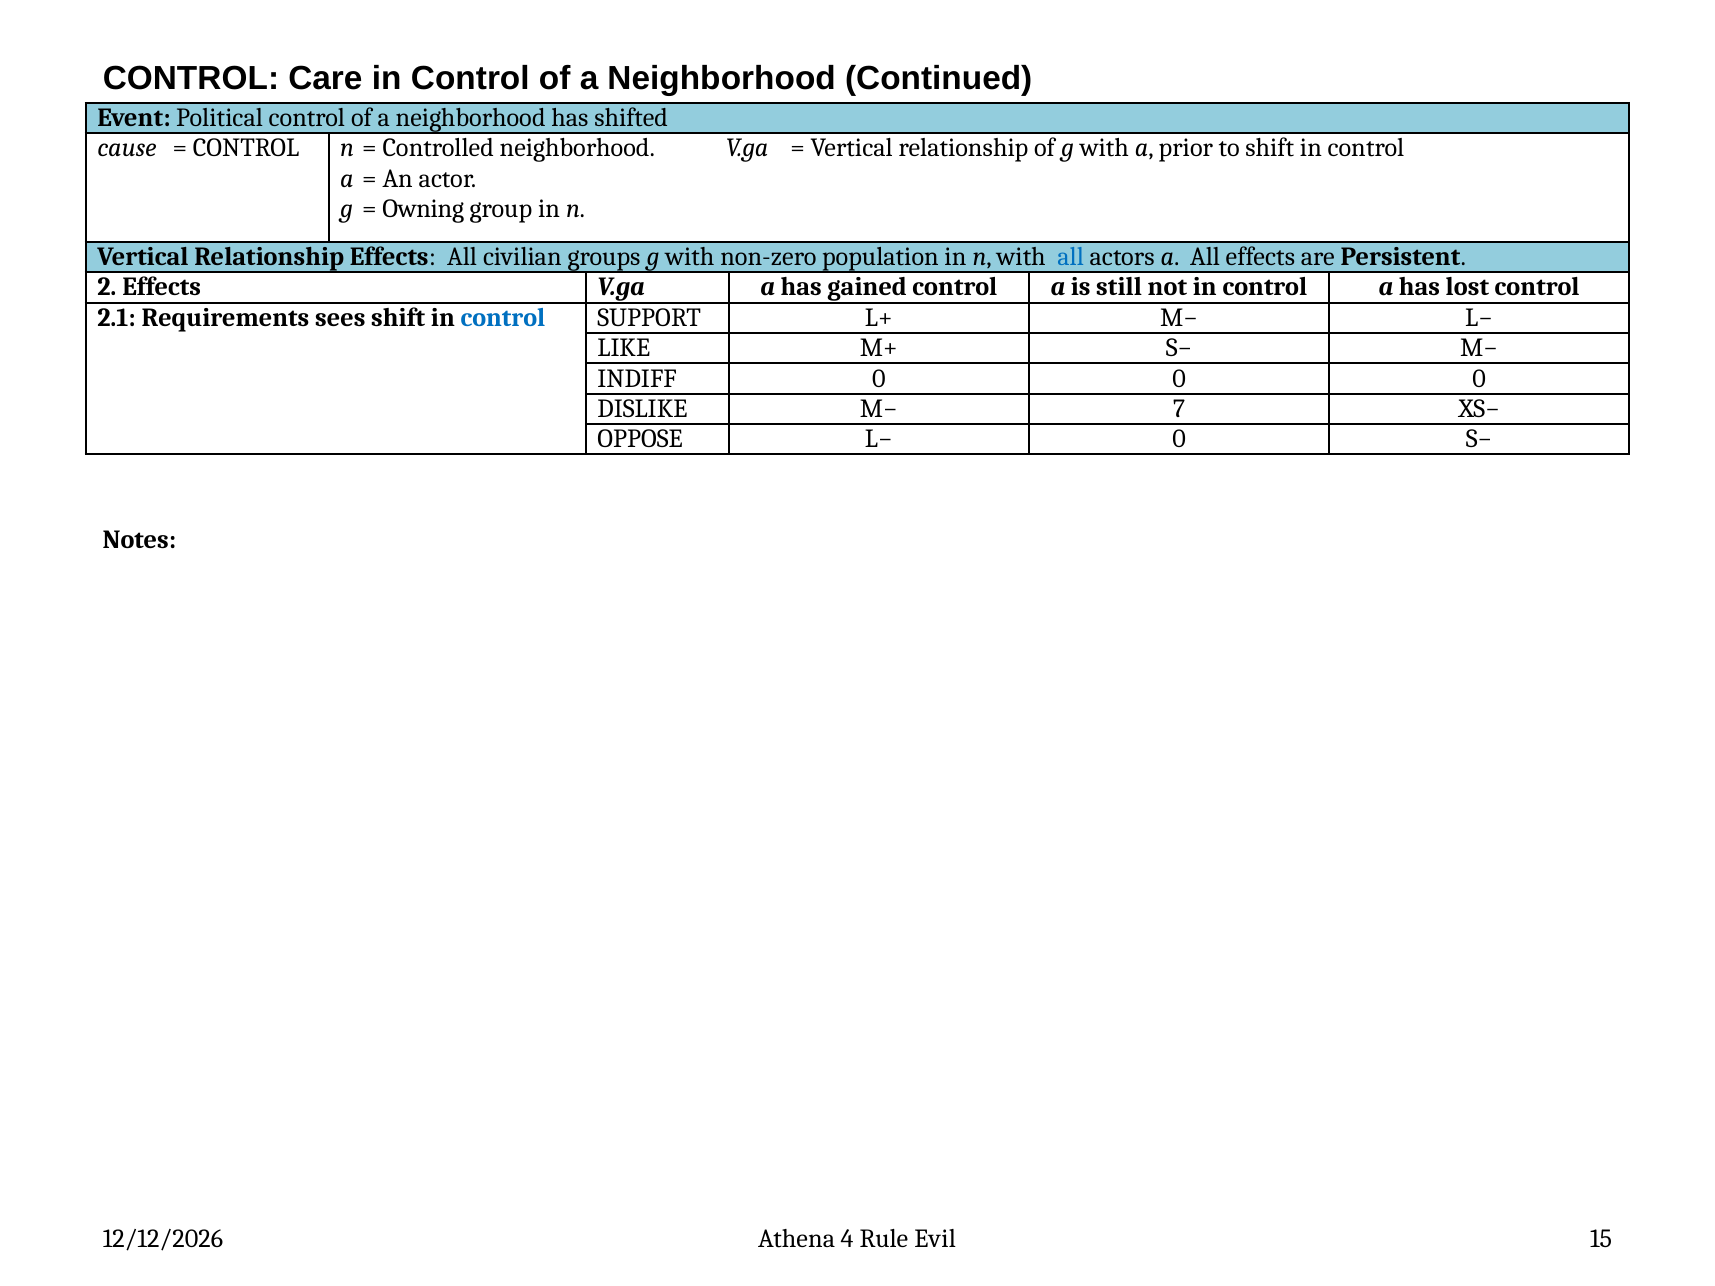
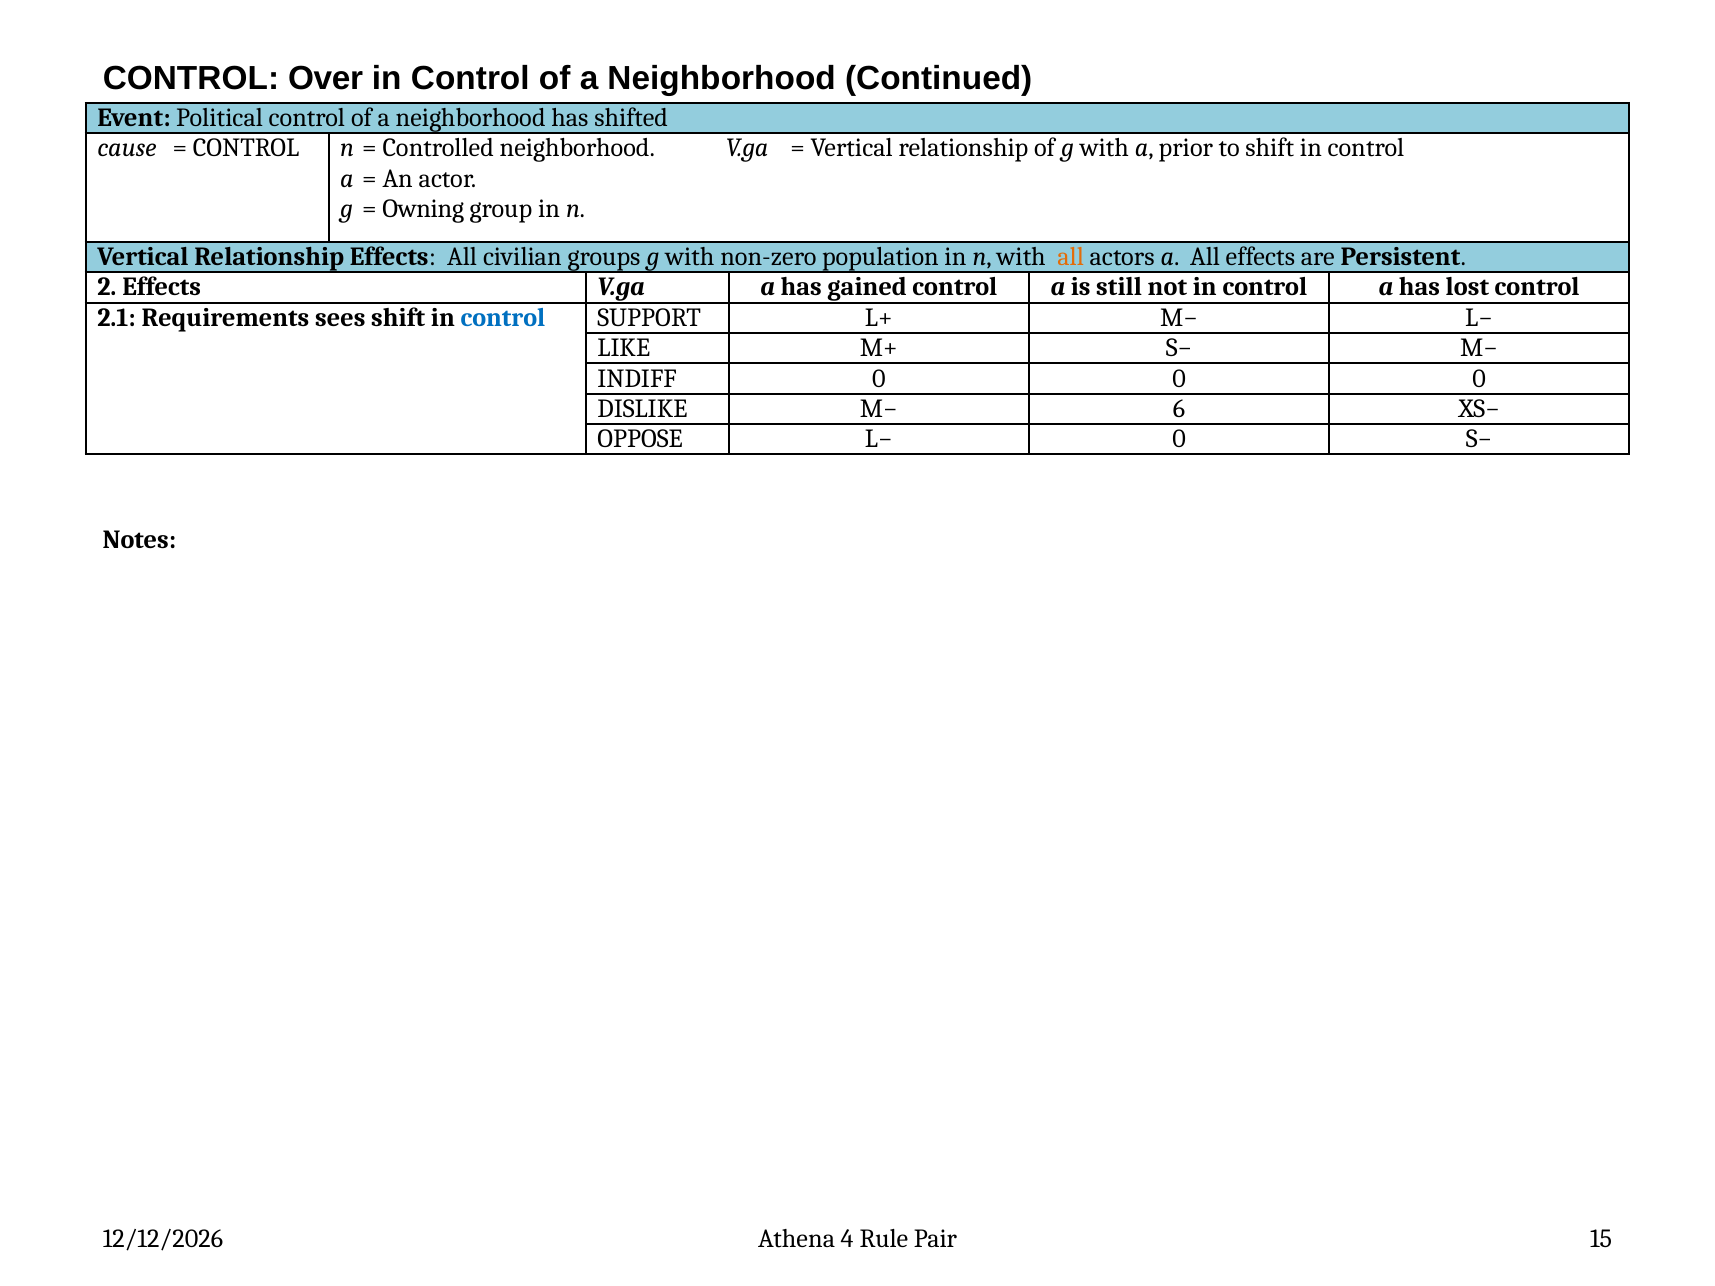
Care: Care -> Over (326, 78)
all colour: blue -> orange (1071, 257)
7: 7 -> 6 (1179, 409)
Evil: Evil -> Pair (935, 1240)
